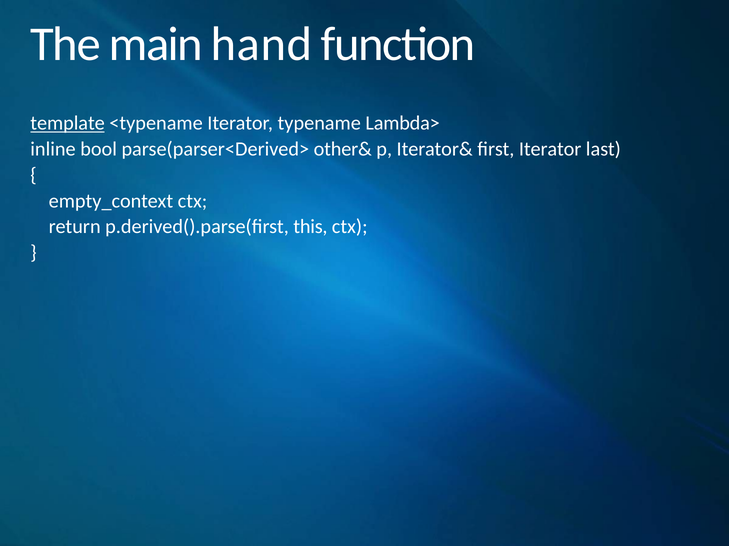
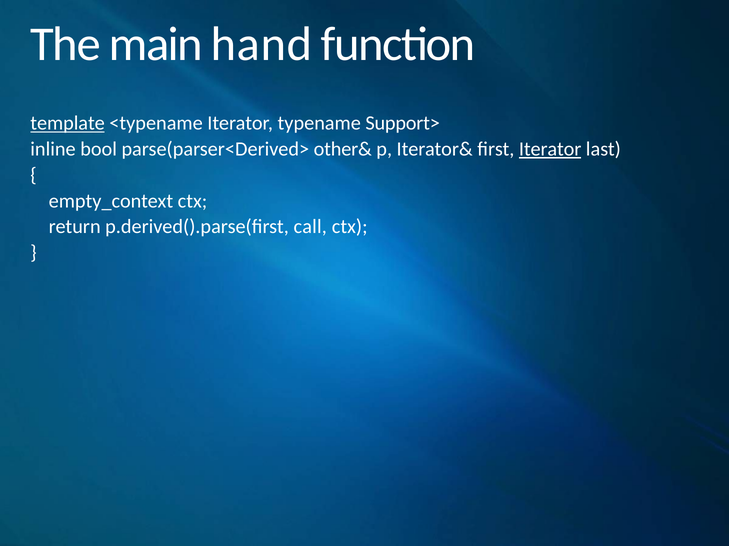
Lambda>: Lambda> -> Support> (403, 123)
Iterator underline: none -> present (550, 149)
this: this -> call (310, 227)
